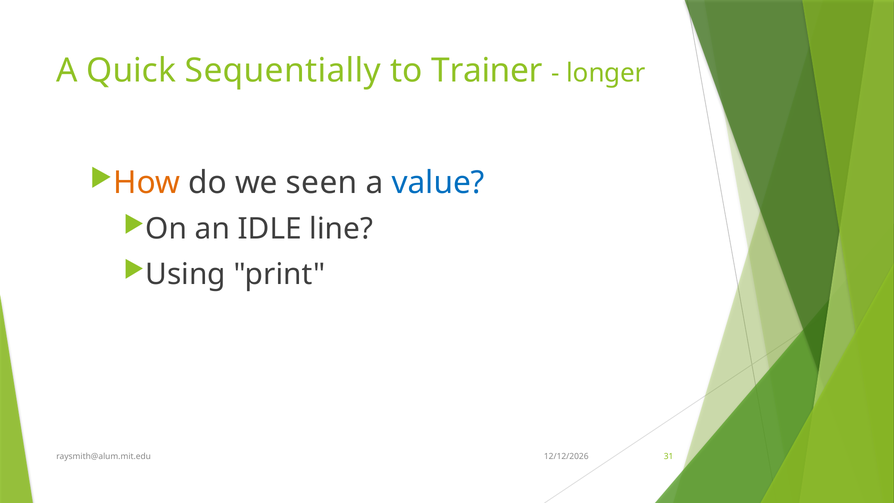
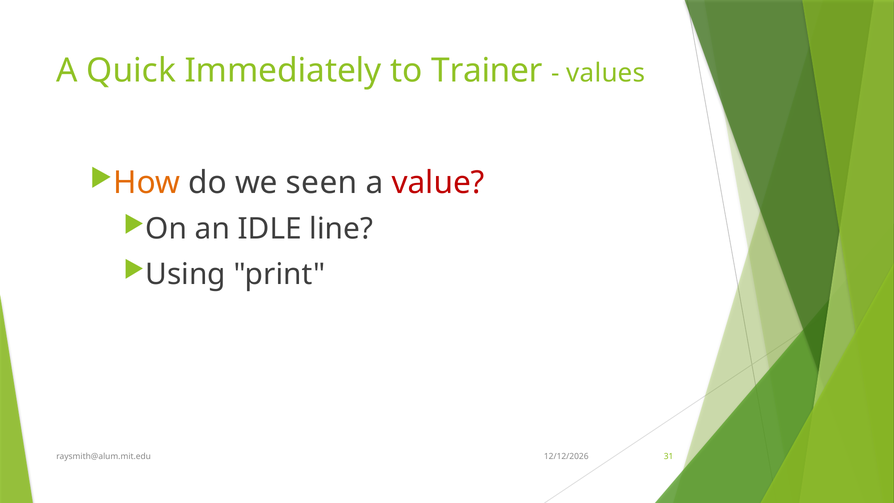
Sequentially: Sequentially -> Immediately (283, 71)
longer: longer -> values (606, 73)
value colour: blue -> red (438, 183)
